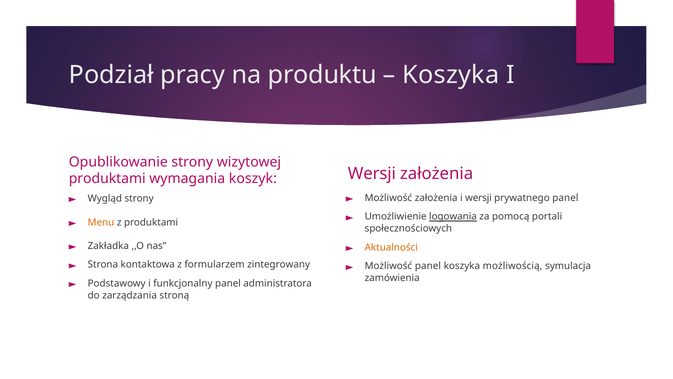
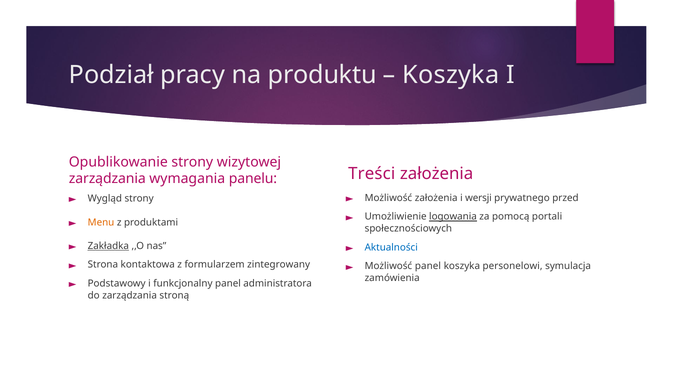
Wersji: Wersji -> Treści (372, 173)
produktami: produktami -> zarządzania (107, 179)
koszyk: koszyk -> panelu (253, 179)
prywatnego panel: panel -> przed (565, 198)
Zakładka underline: none -> present (108, 246)
Aktualności colour: orange -> blue (391, 247)
możliwością: możliwością -> personelowi (513, 266)
